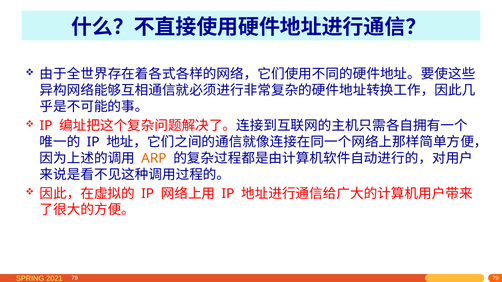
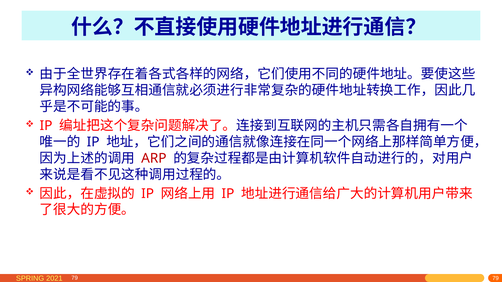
ARP colour: orange -> red (154, 158)
